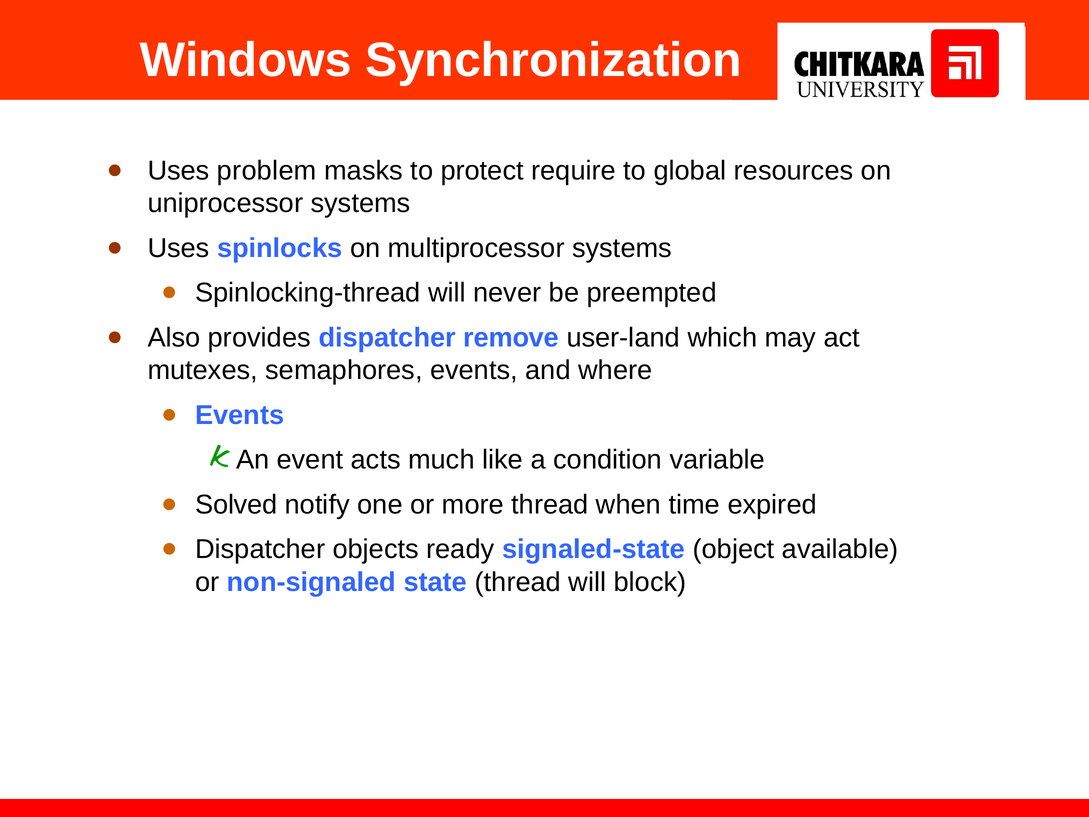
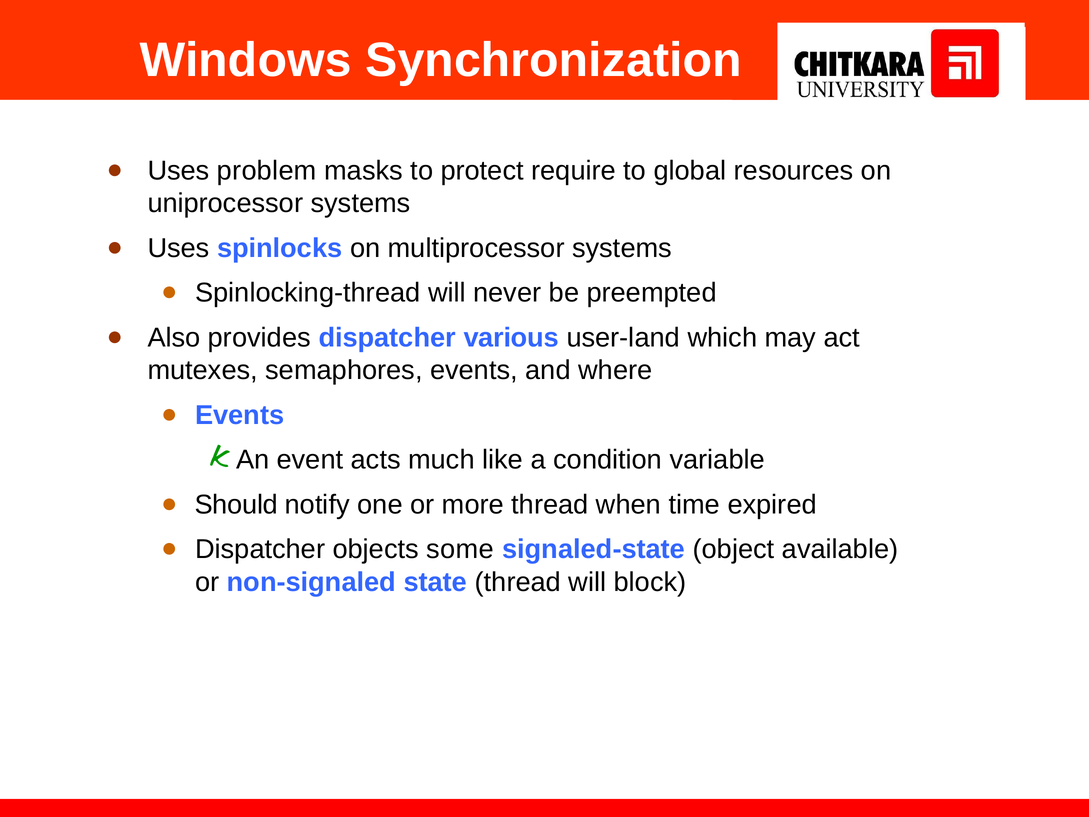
remove: remove -> various (511, 338)
Solved: Solved -> Should (236, 504)
ready: ready -> some (460, 549)
